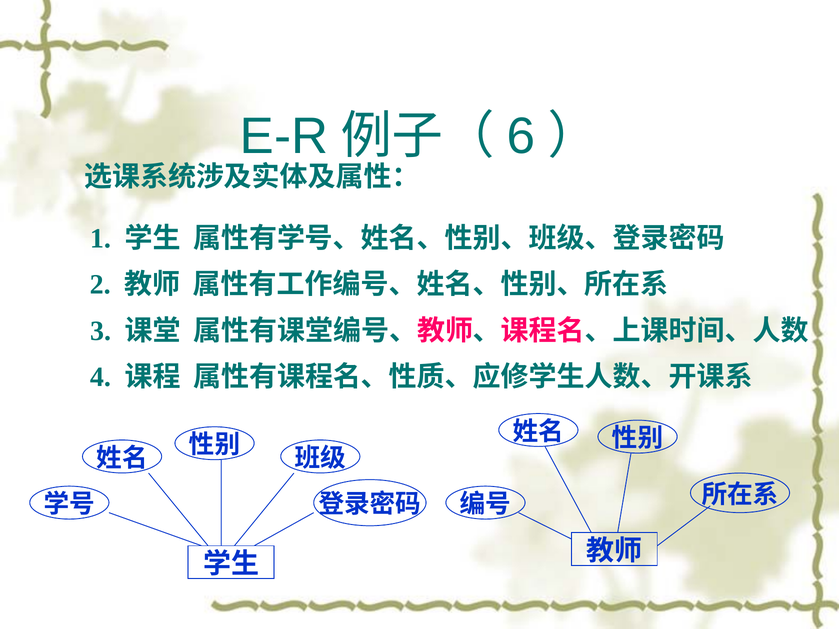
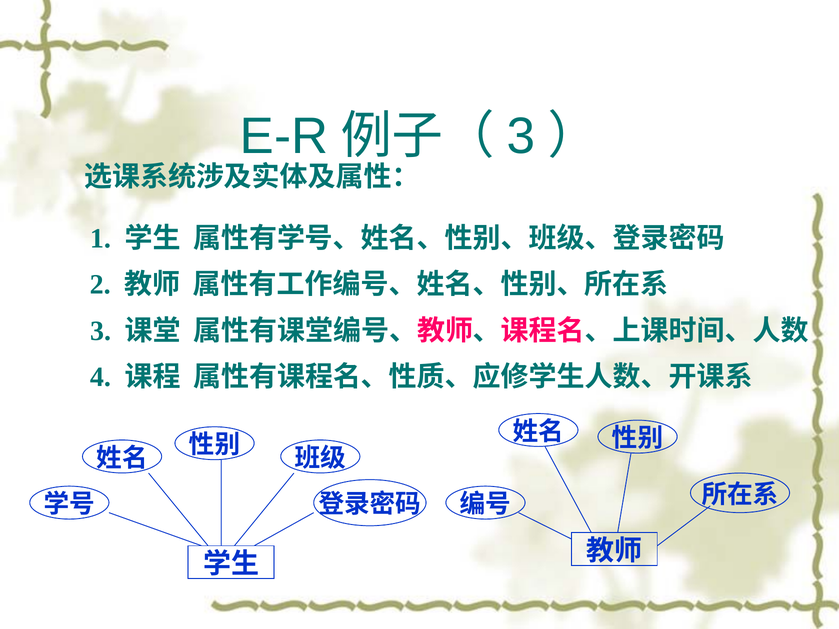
6: 6 -> 3 (521, 136)
